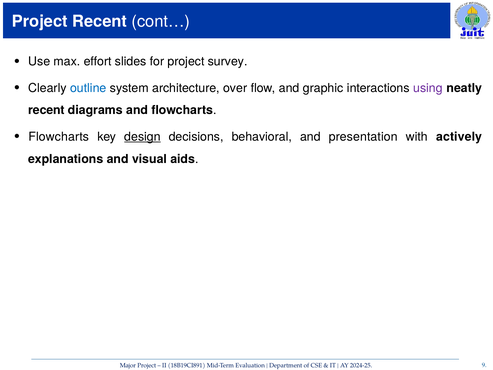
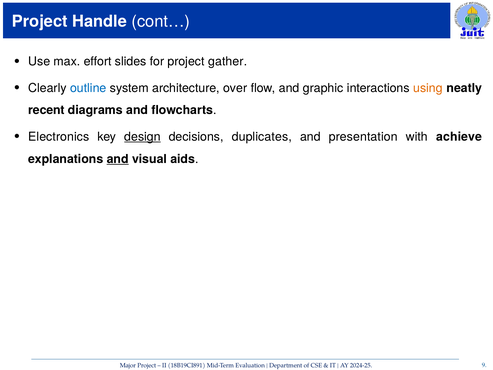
Project Recent: Recent -> Handle (100, 21)
survey: survey -> gather (228, 61)
using colour: purple -> orange (428, 88)
Flowcharts: Flowcharts -> Electronics (59, 137)
behavioral: behavioral -> duplicates (262, 137)
actively: actively -> achieve (459, 137)
and underline: none -> present (118, 159)
